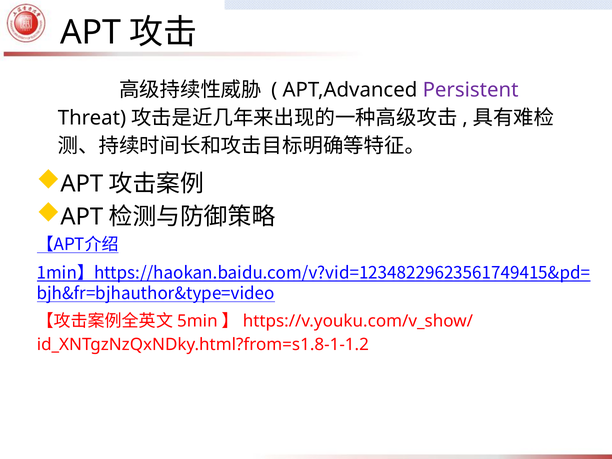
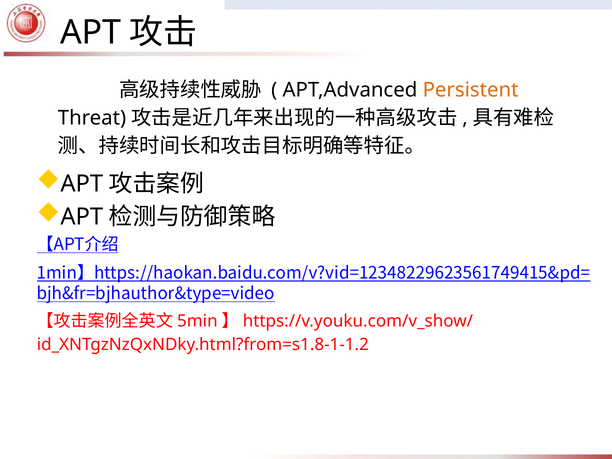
Persistent colour: purple -> orange (471, 90)
